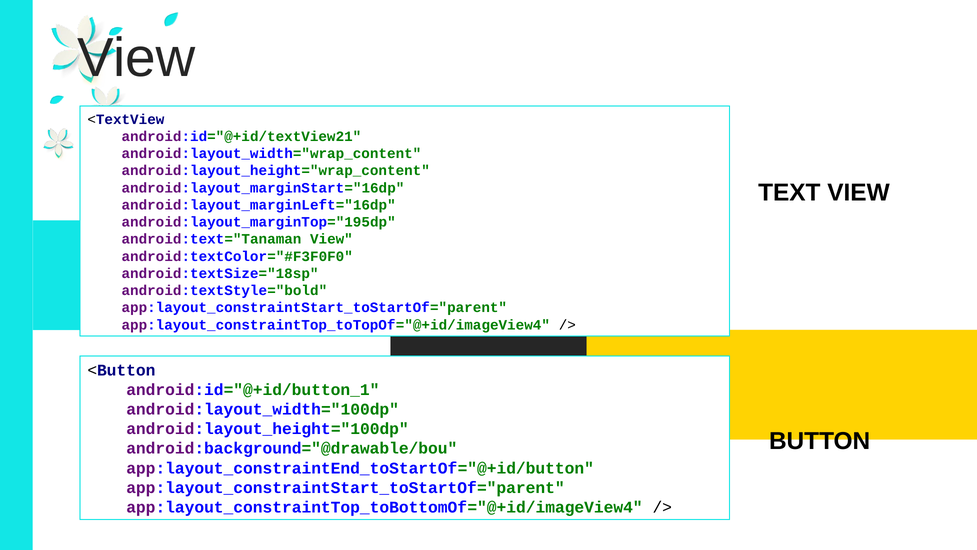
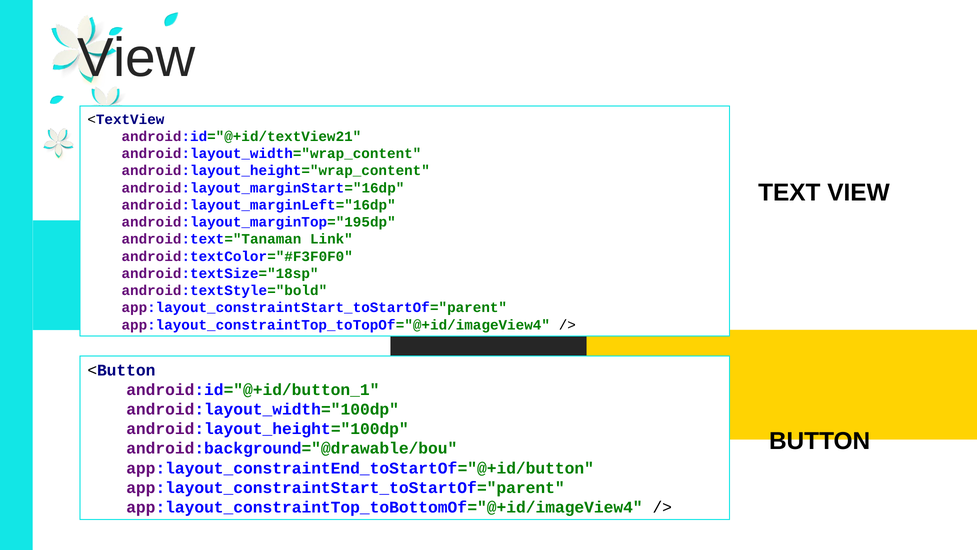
android:text="Tanaman View: View -> Link (331, 239)
